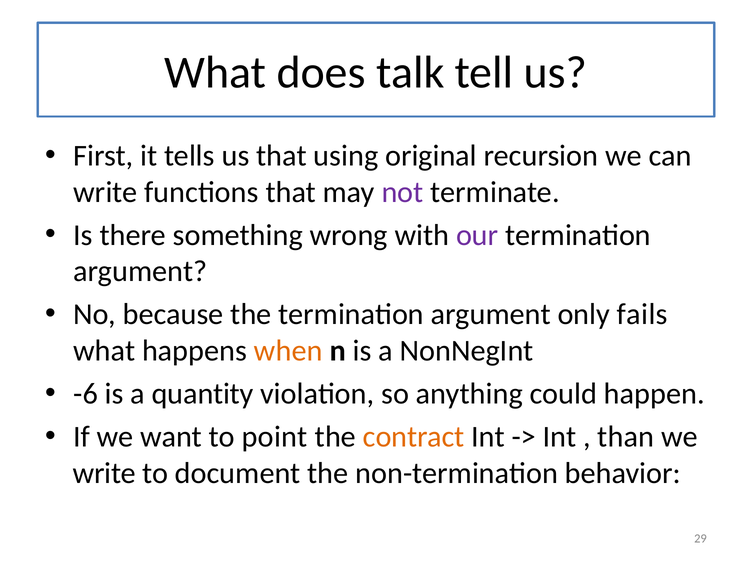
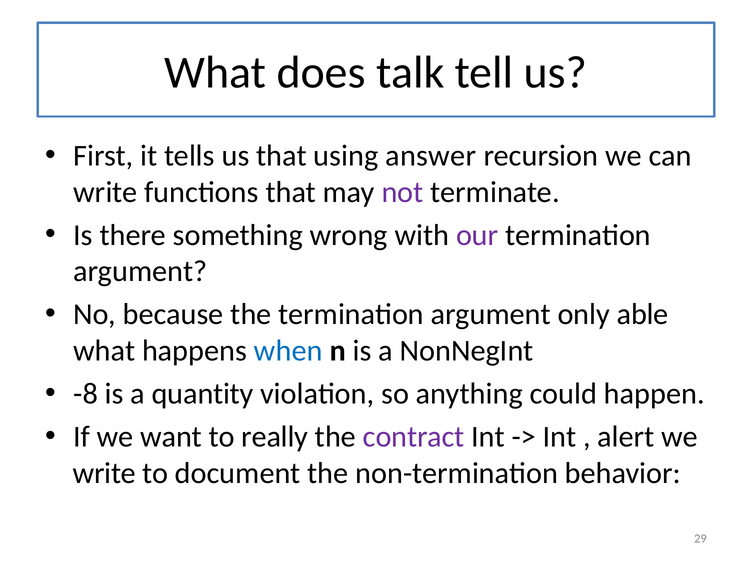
original: original -> answer (431, 156)
fails: fails -> able (643, 314)
when colour: orange -> blue (288, 351)
-6: -6 -> -8 (86, 394)
point: point -> really (275, 437)
contract colour: orange -> purple (414, 437)
than: than -> alert (626, 437)
